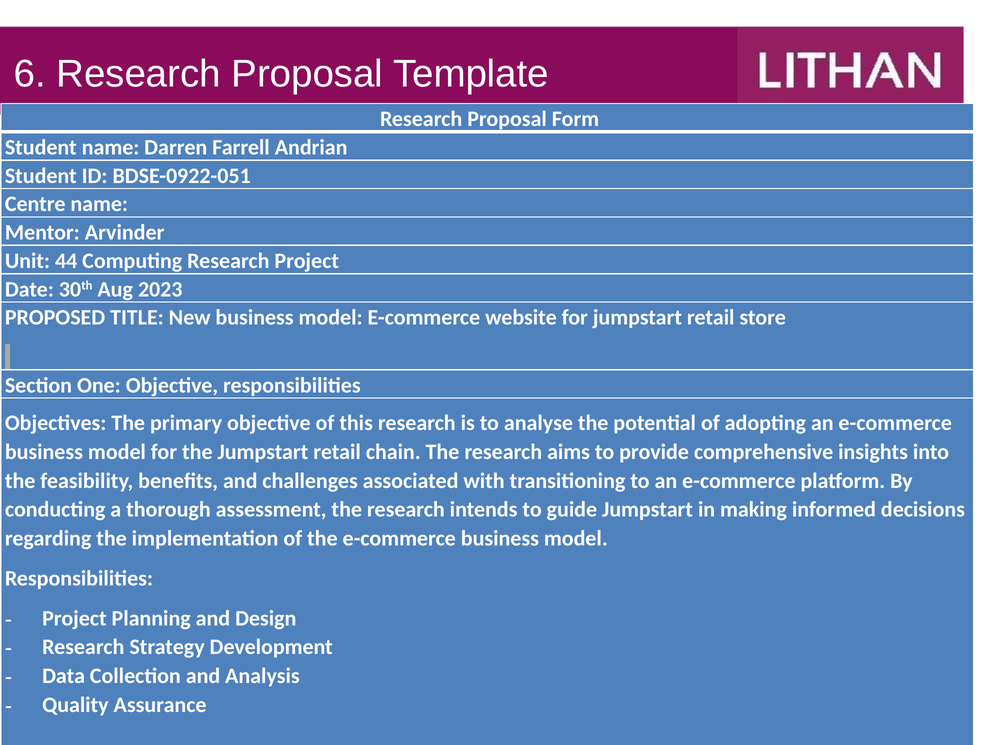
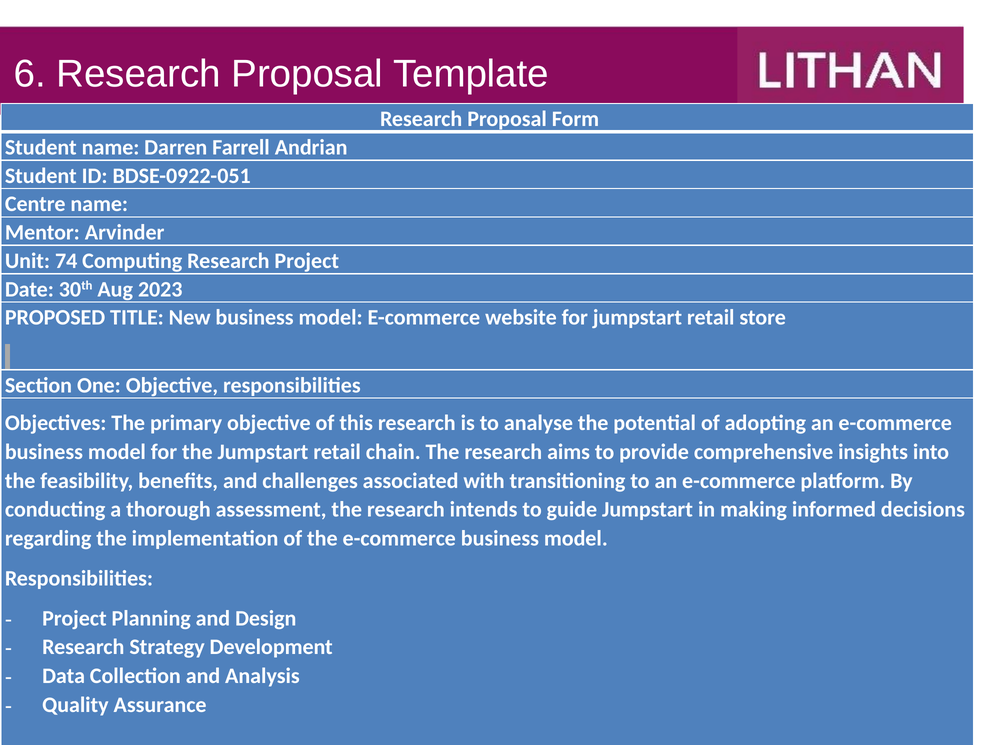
44: 44 -> 74 (66, 261)
